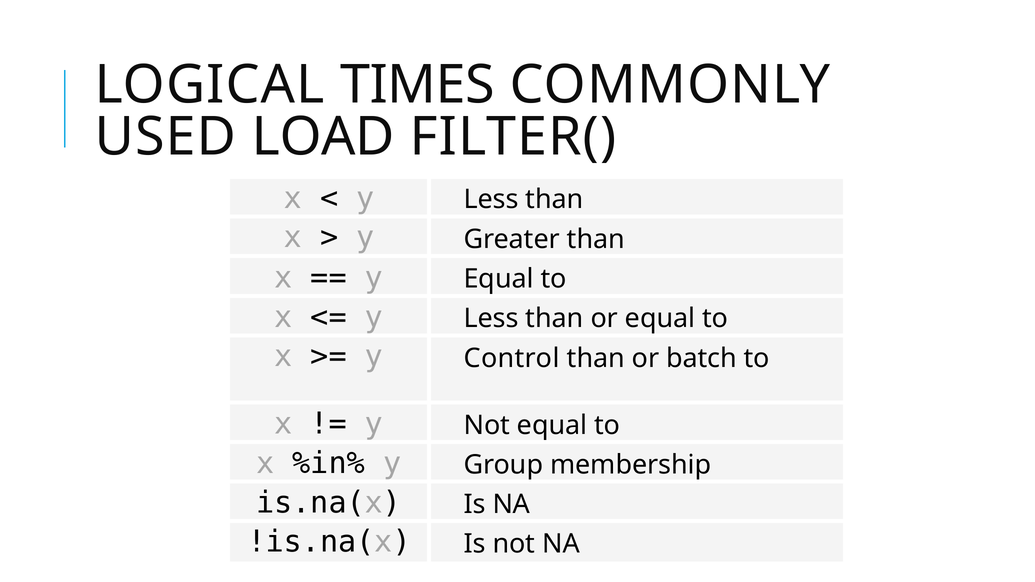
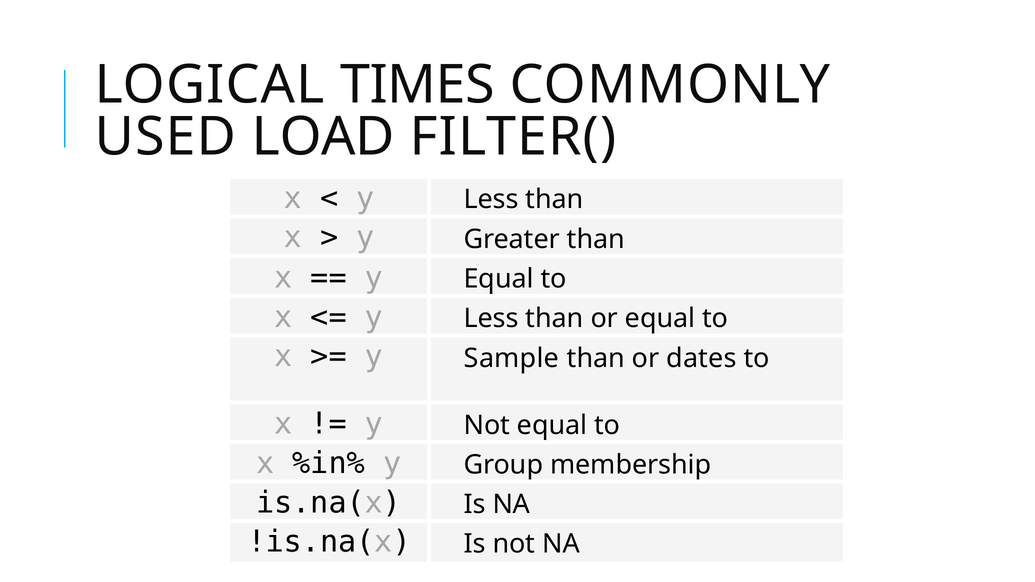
Control: Control -> Sample (512, 359)
batch: batch -> dates (701, 359)
